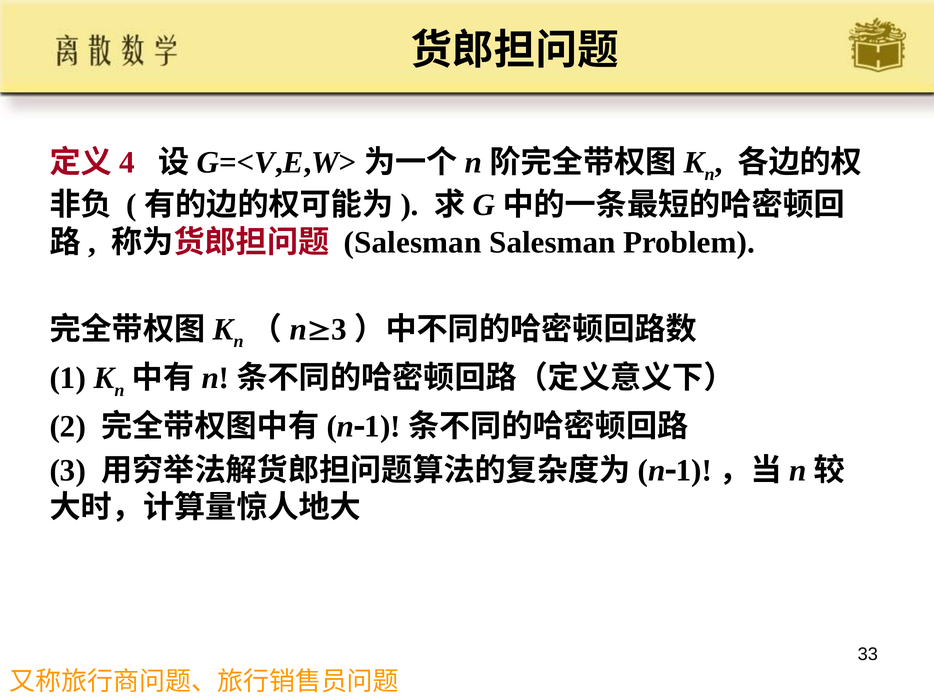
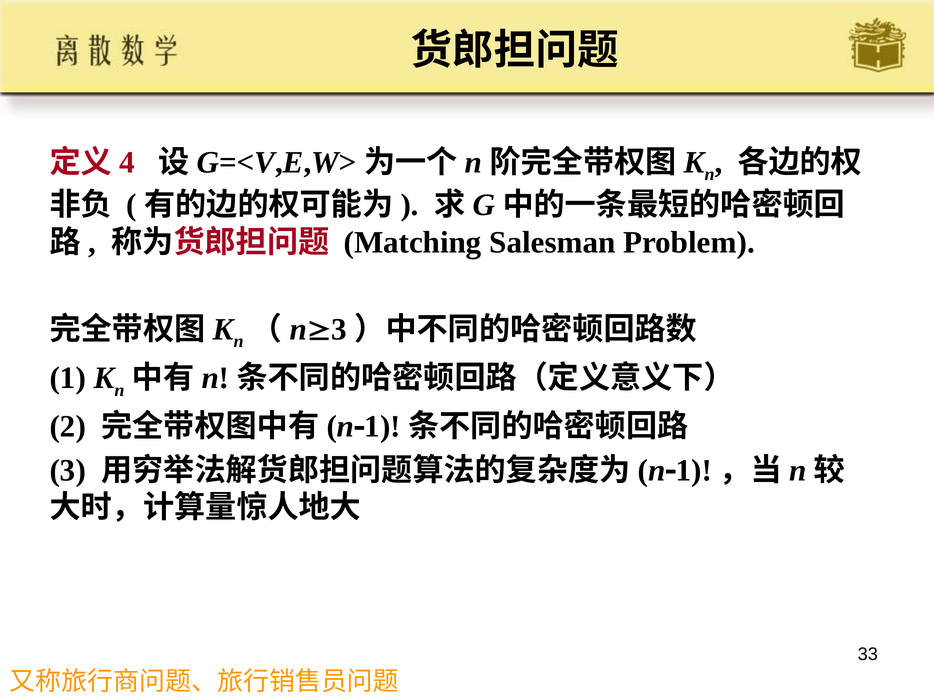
Salesman: Salesman -> Matching (413, 242)
